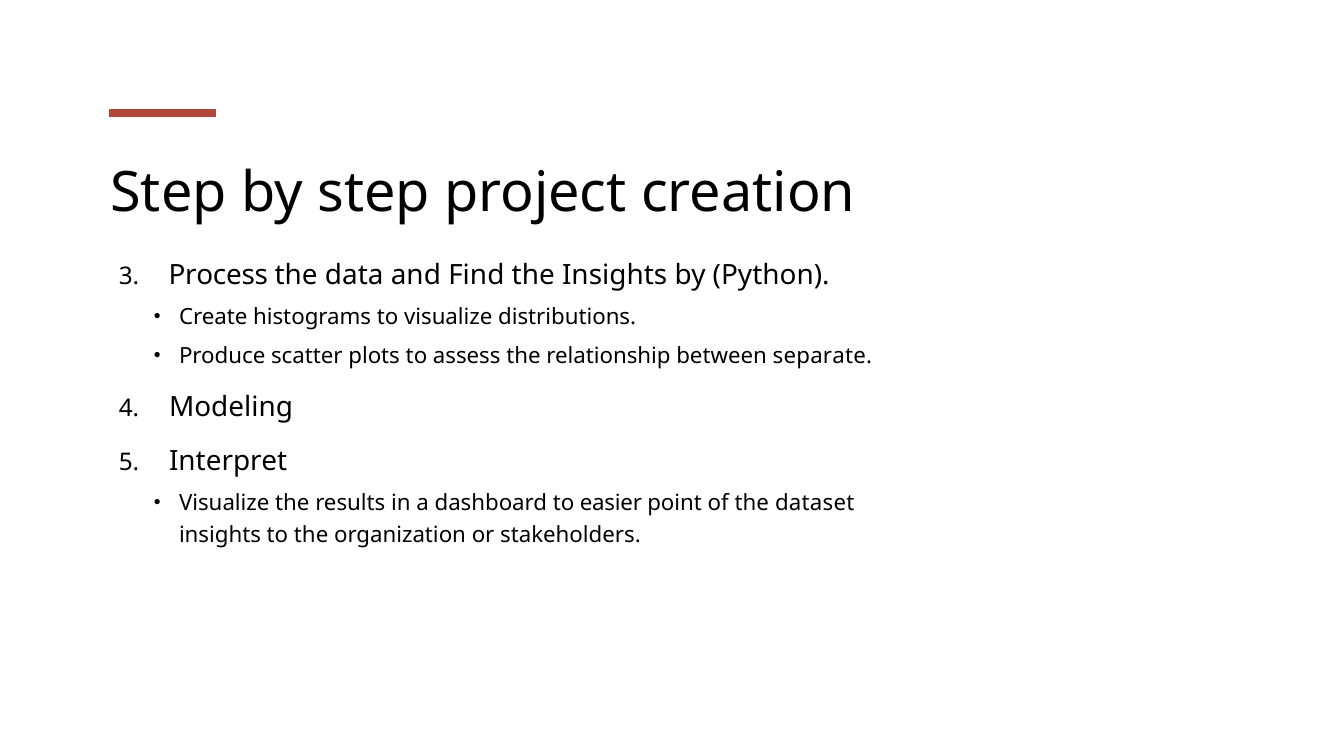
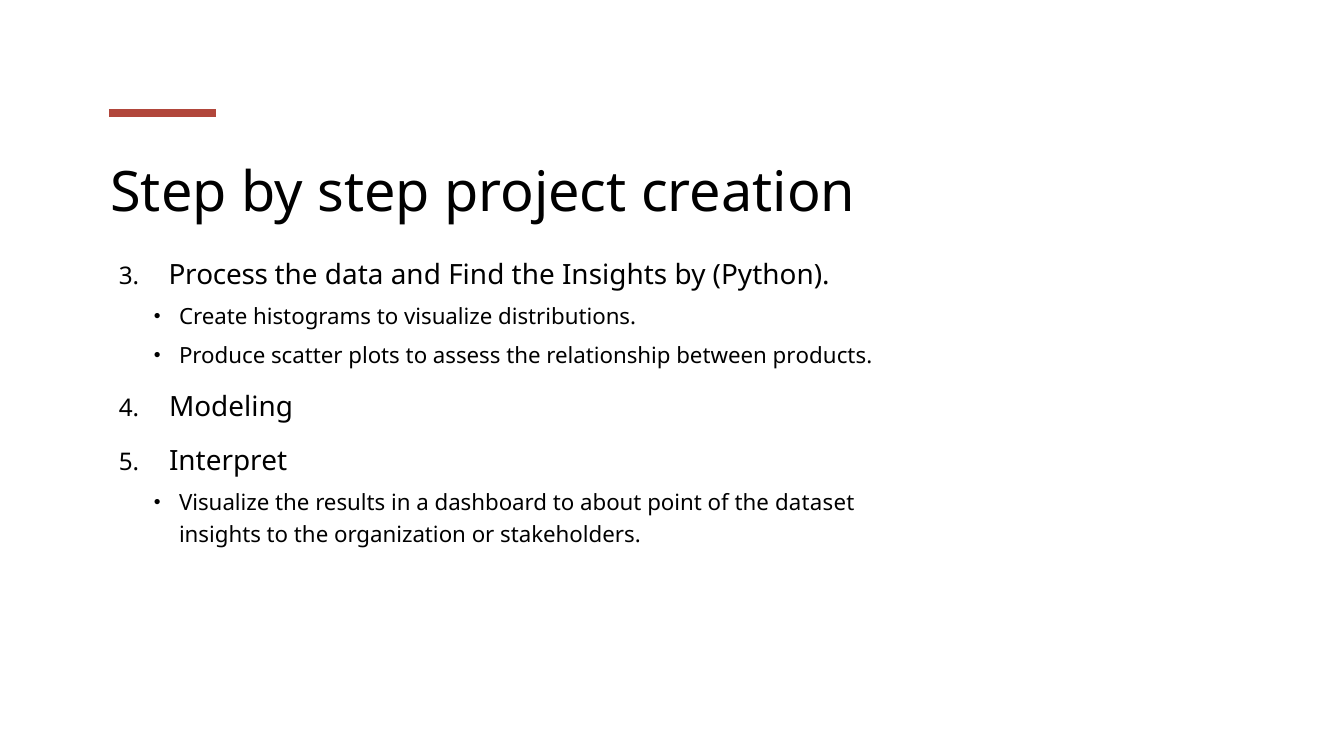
separate: separate -> products (822, 356)
easier: easier -> about (611, 503)
